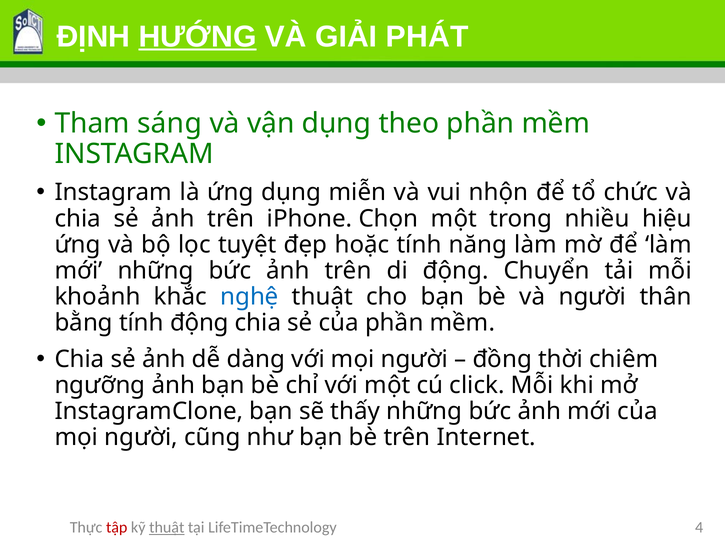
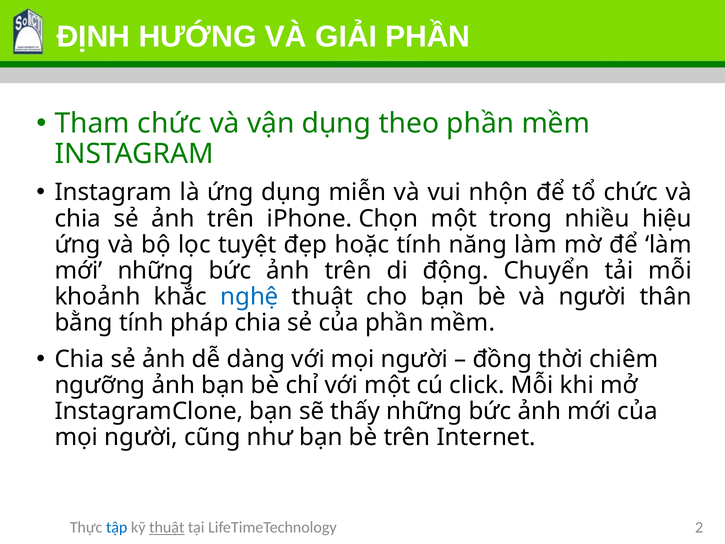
HƯỚNG underline: present -> none (198, 37)
GIẢI PHÁT: PHÁT -> PHẦN (428, 37)
Tham sáng: sáng -> chức (170, 124)
tính động: động -> pháp (199, 323)
tập colour: red -> blue (117, 527)
4: 4 -> 2 (699, 527)
